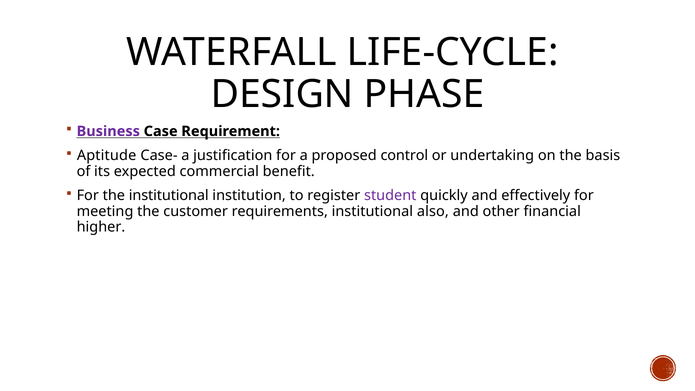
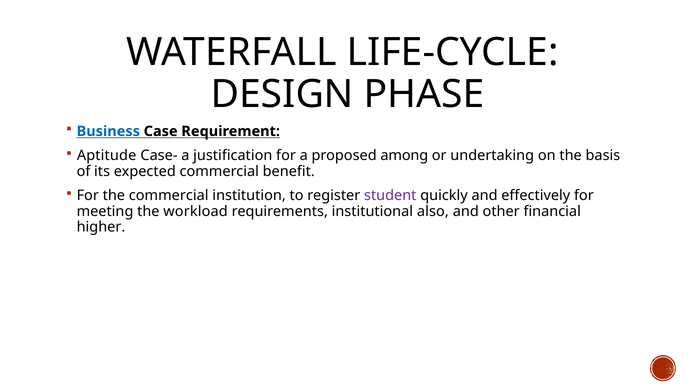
Business colour: purple -> blue (108, 131)
control: control -> among (404, 156)
the institutional: institutional -> commercial (169, 196)
customer: customer -> workload (196, 211)
